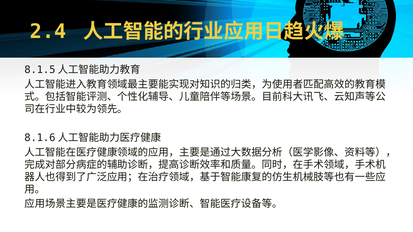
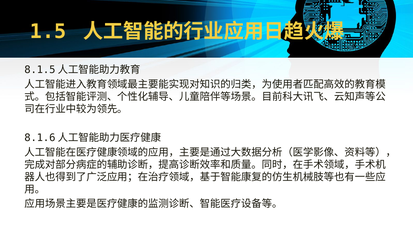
2.4: 2.4 -> 1.5 (48, 32)
